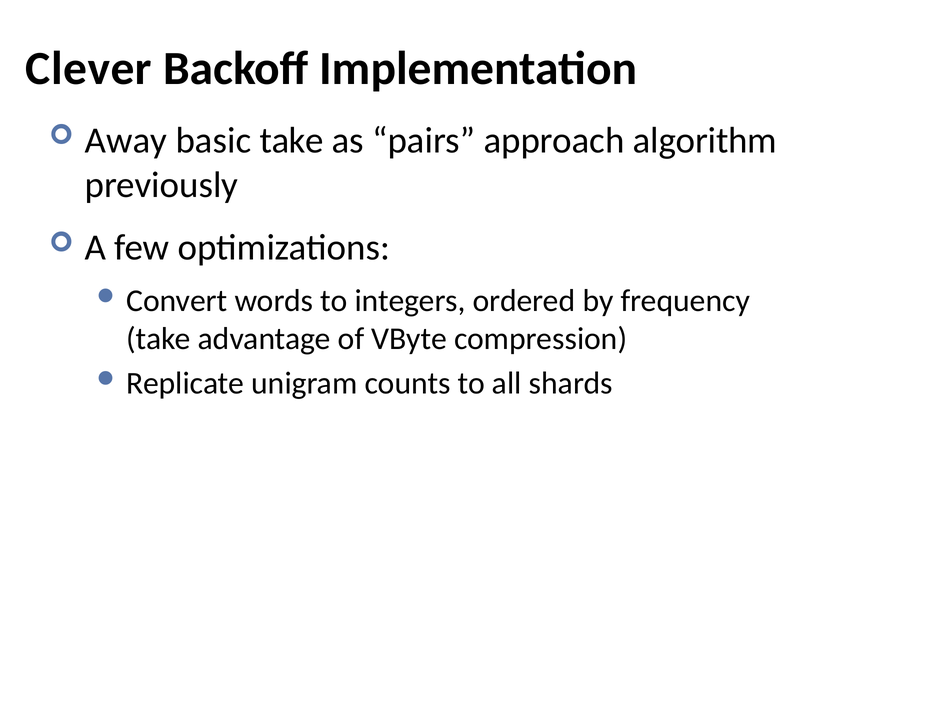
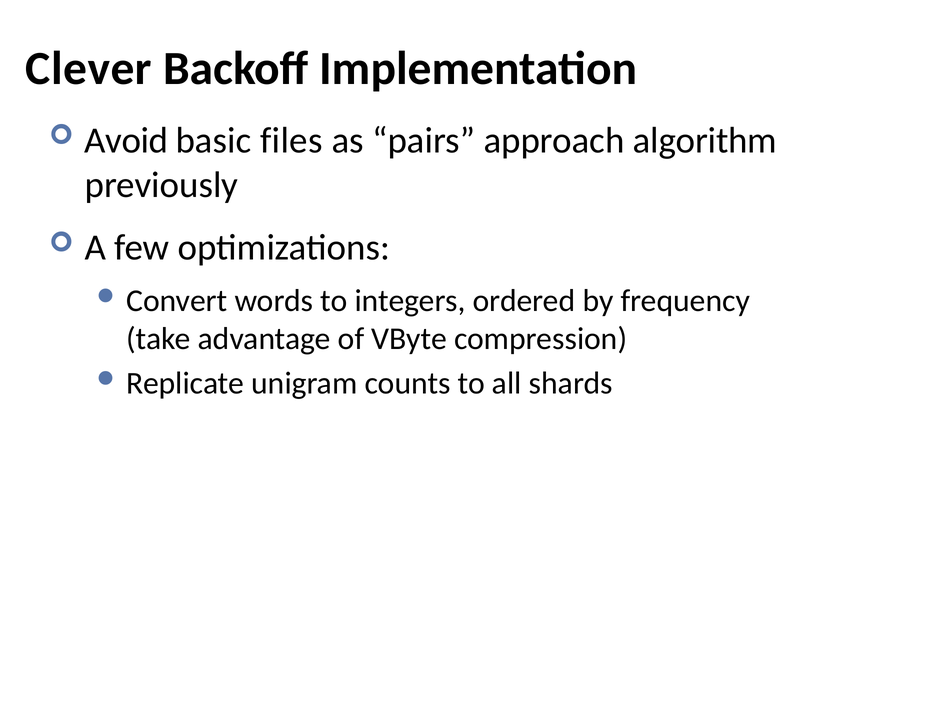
Away: Away -> Avoid (126, 140)
basic take: take -> files (291, 140)
